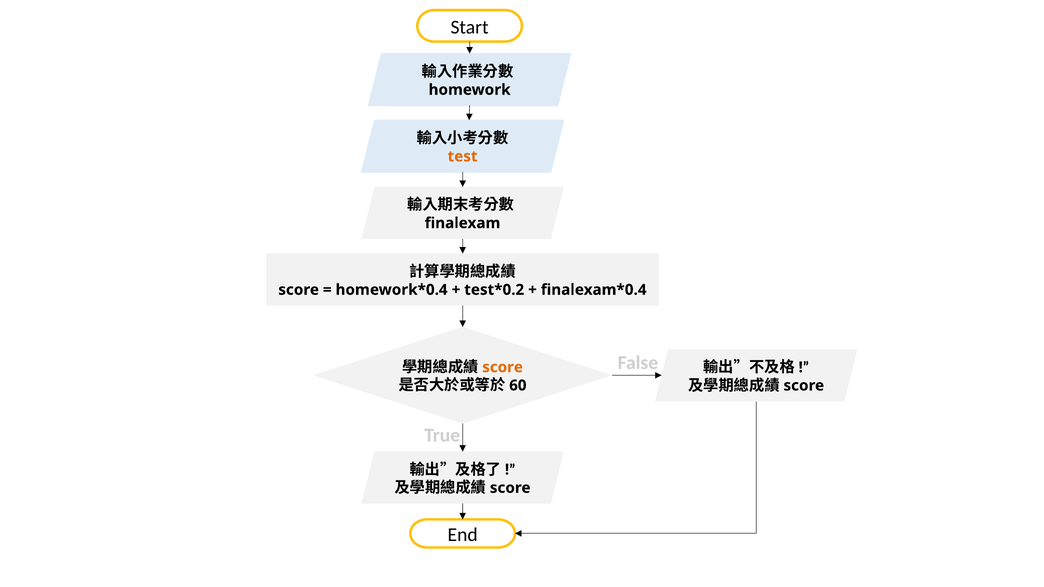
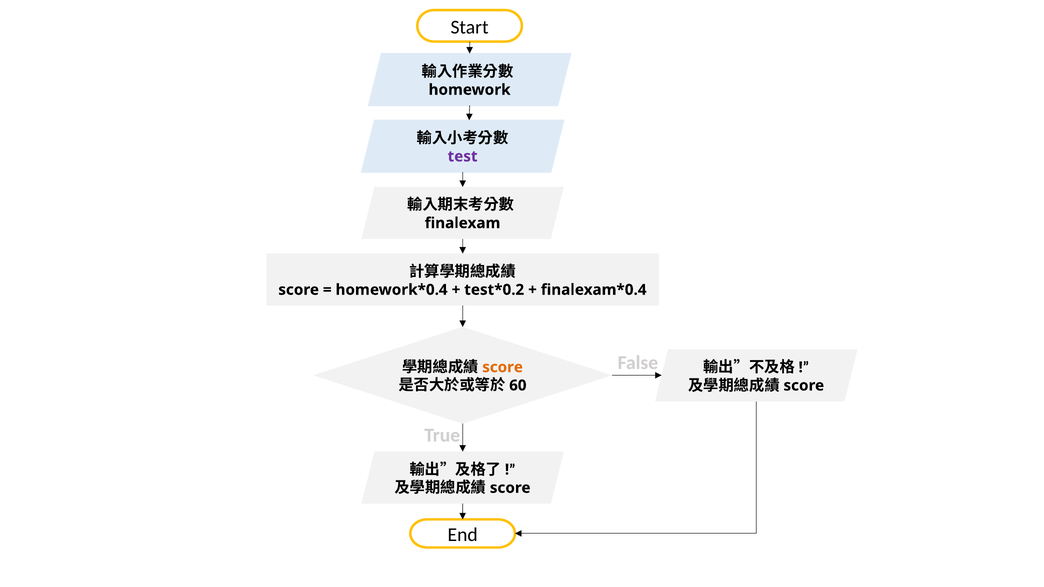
test colour: orange -> purple (463, 156)
